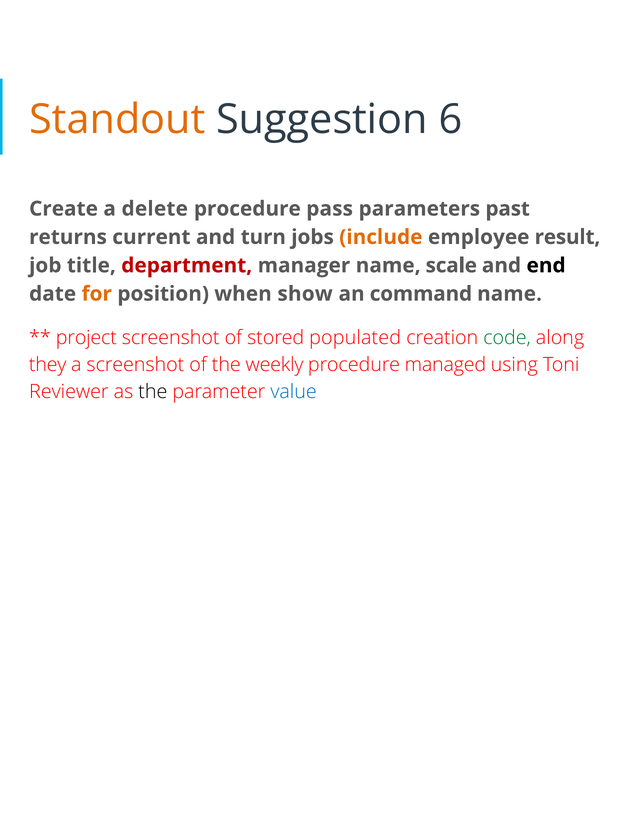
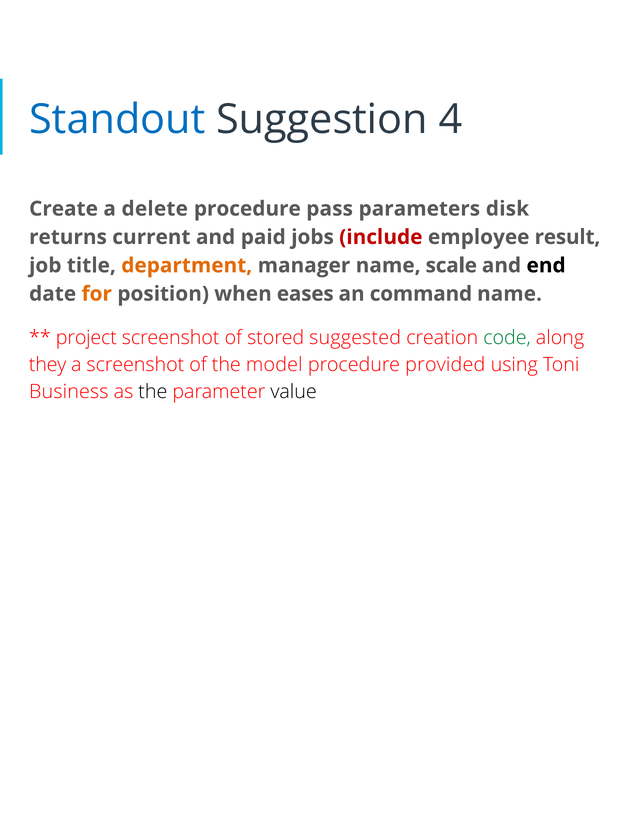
Standout colour: orange -> blue (117, 120)
6: 6 -> 4 (450, 120)
past: past -> disk (507, 209)
turn: turn -> paid (263, 237)
include colour: orange -> red (381, 237)
department colour: red -> orange (187, 266)
show: show -> eases (305, 294)
populated: populated -> suggested (355, 338)
weekly: weekly -> model (274, 365)
managed: managed -> provided (445, 365)
Reviewer: Reviewer -> Business (69, 392)
value colour: blue -> black (294, 392)
